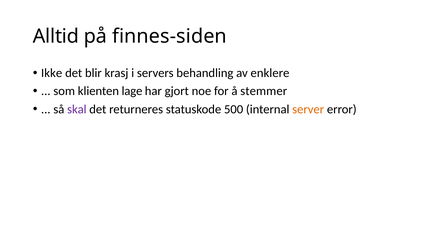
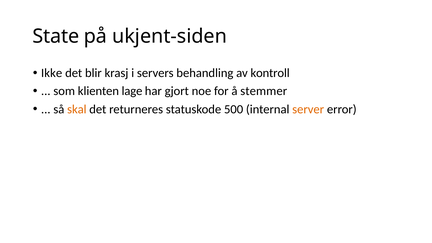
Alltid: Alltid -> State (56, 36)
finnes-siden: finnes-siden -> ukjent-siden (170, 36)
enklere: enklere -> kontroll (270, 73)
skal colour: purple -> orange (77, 109)
